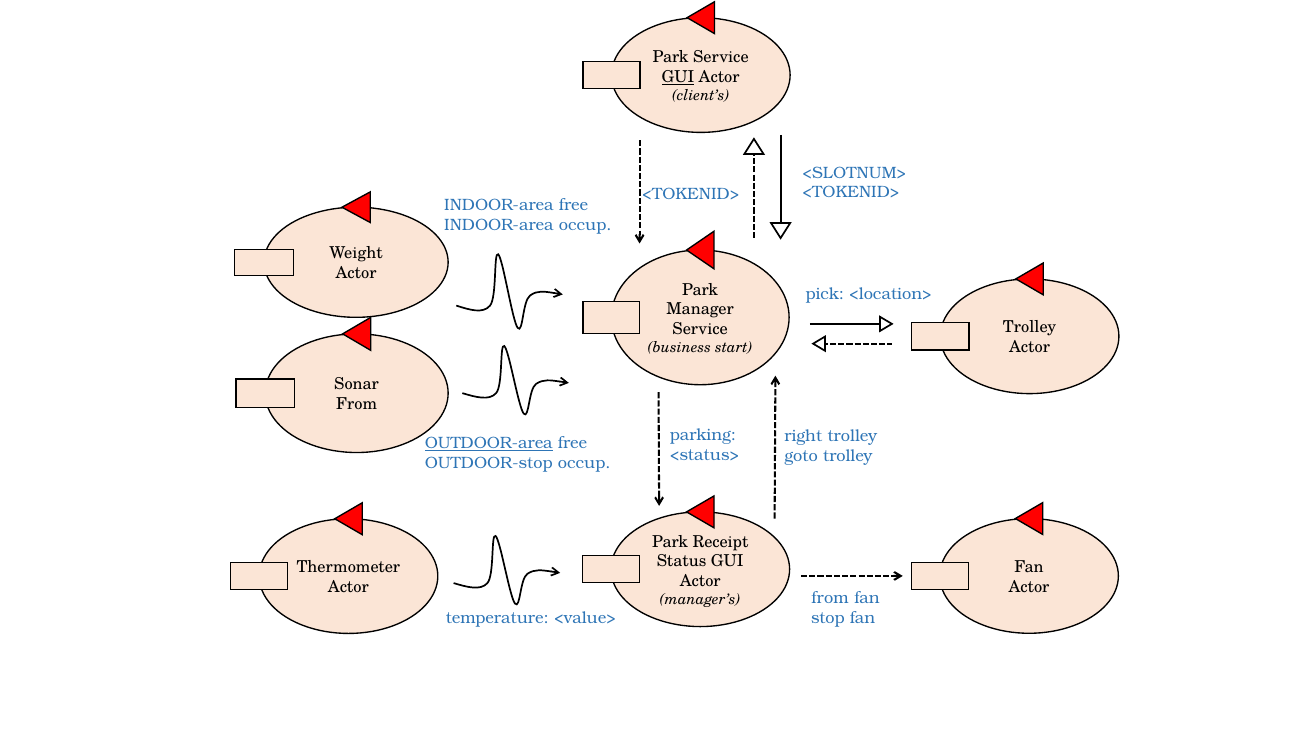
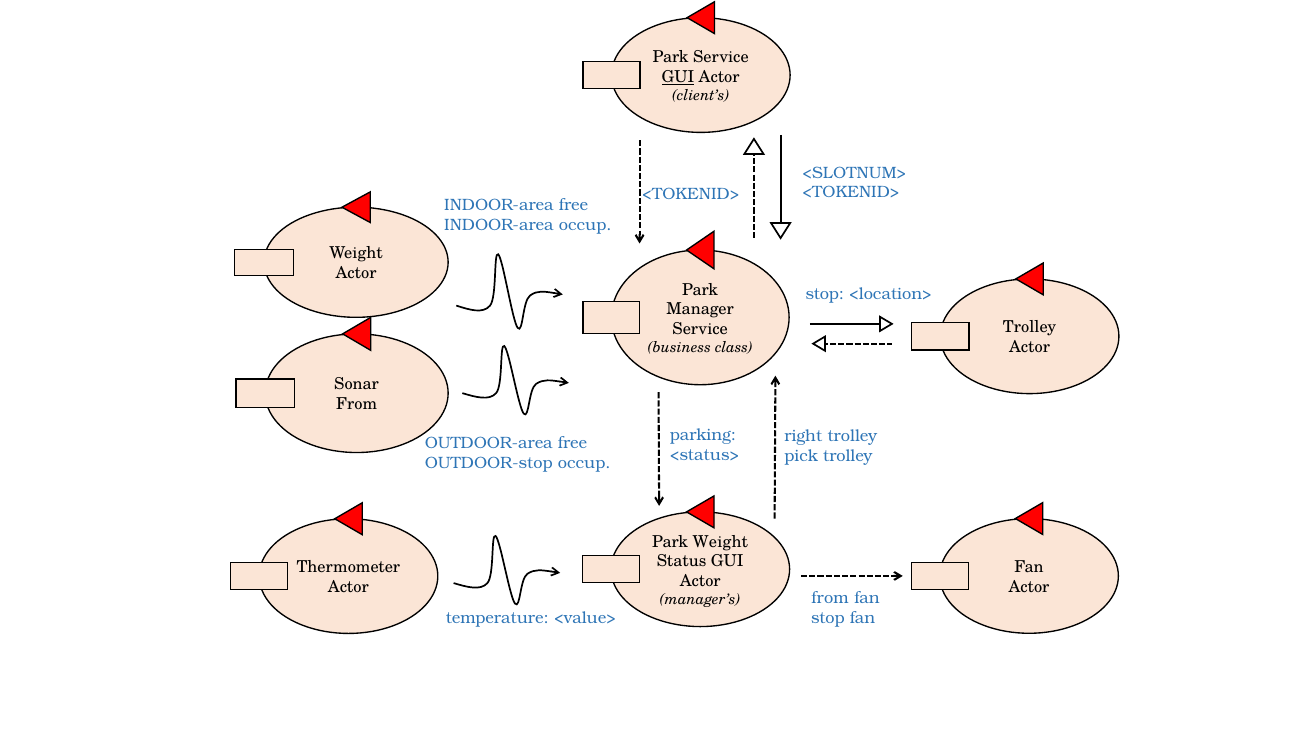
pick: pick -> stop (825, 294)
start: start -> class (734, 348)
OUTDOOR-area underline: present -> none (489, 443)
goto: goto -> pick (801, 456)
Park Receipt: Receipt -> Weight (720, 541)
